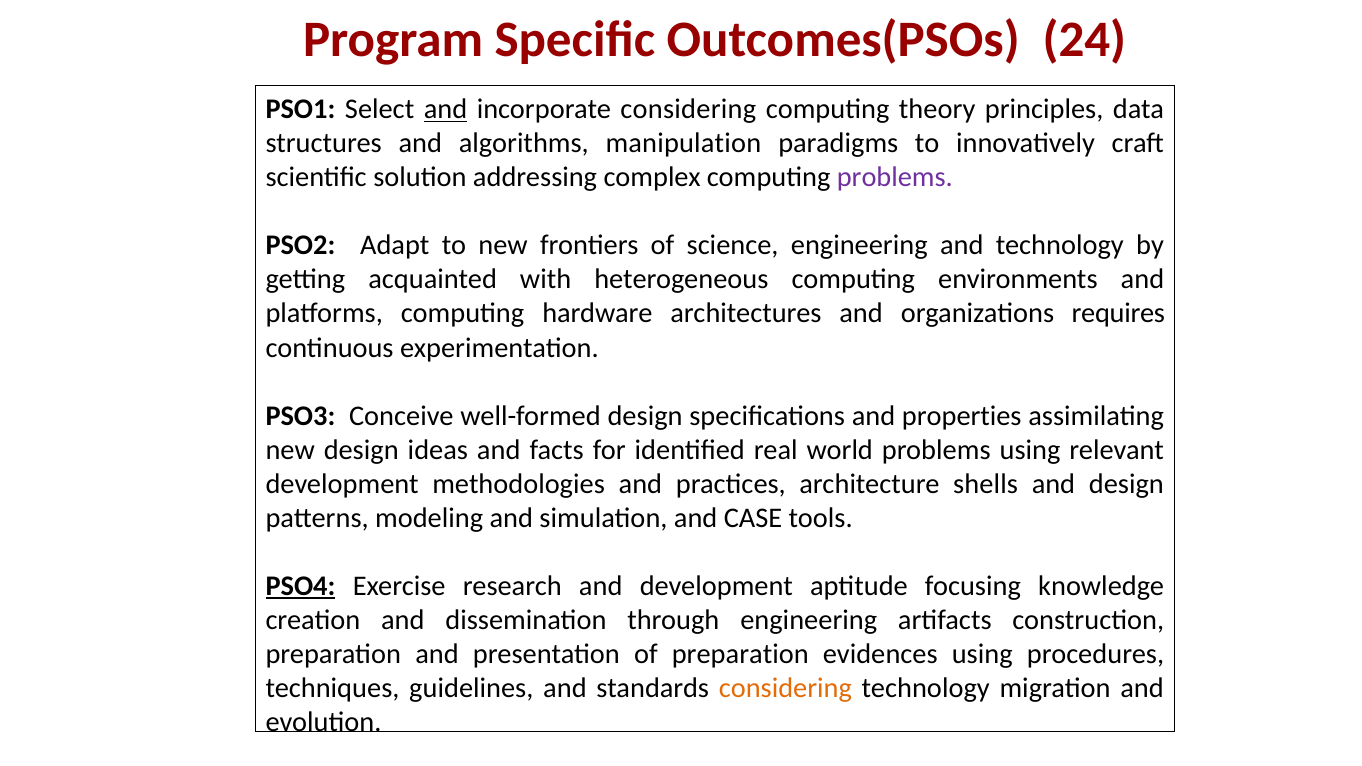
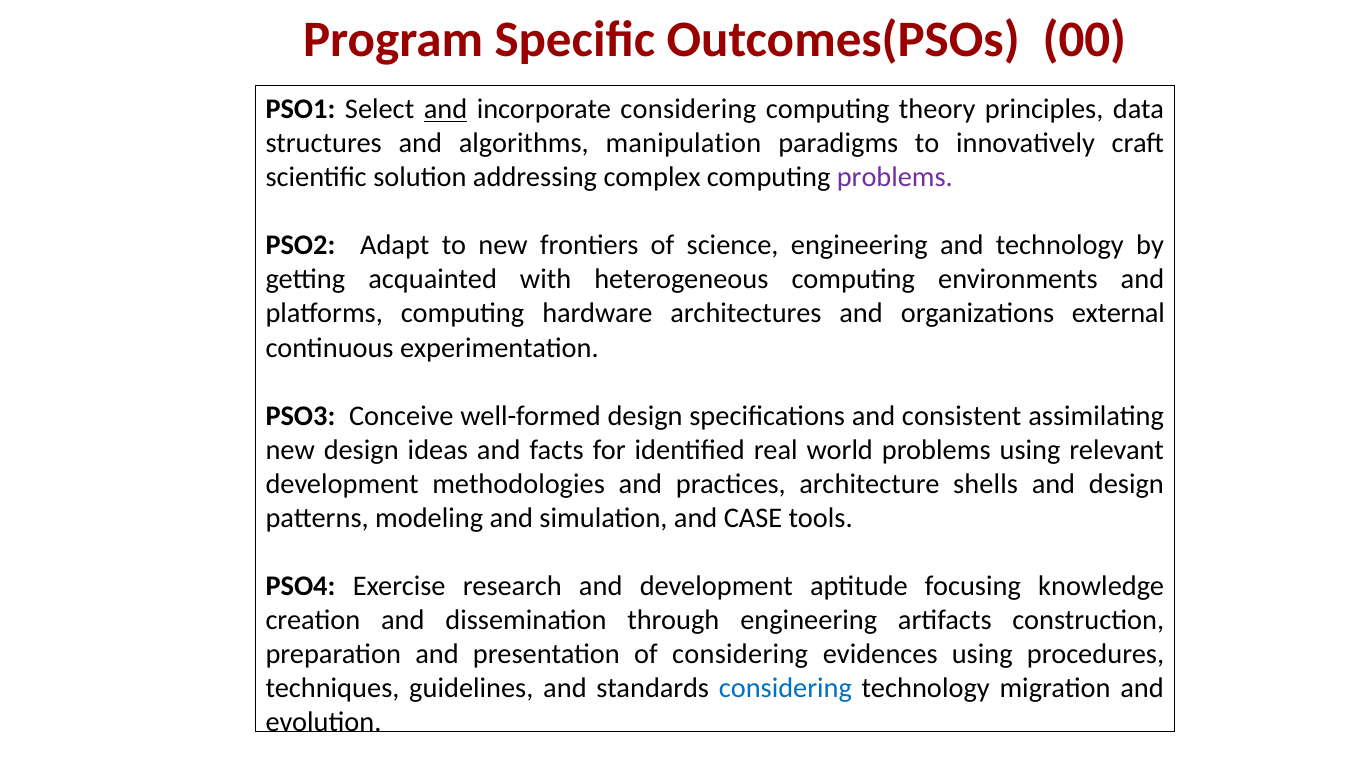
24: 24 -> 00 (1084, 39)
requires: requires -> external (1118, 314)
properties: properties -> consistent (962, 416)
PSO4 underline: present -> none (300, 586)
of preparation: preparation -> considering (740, 654)
considering colour: orange -> blue (785, 688)
